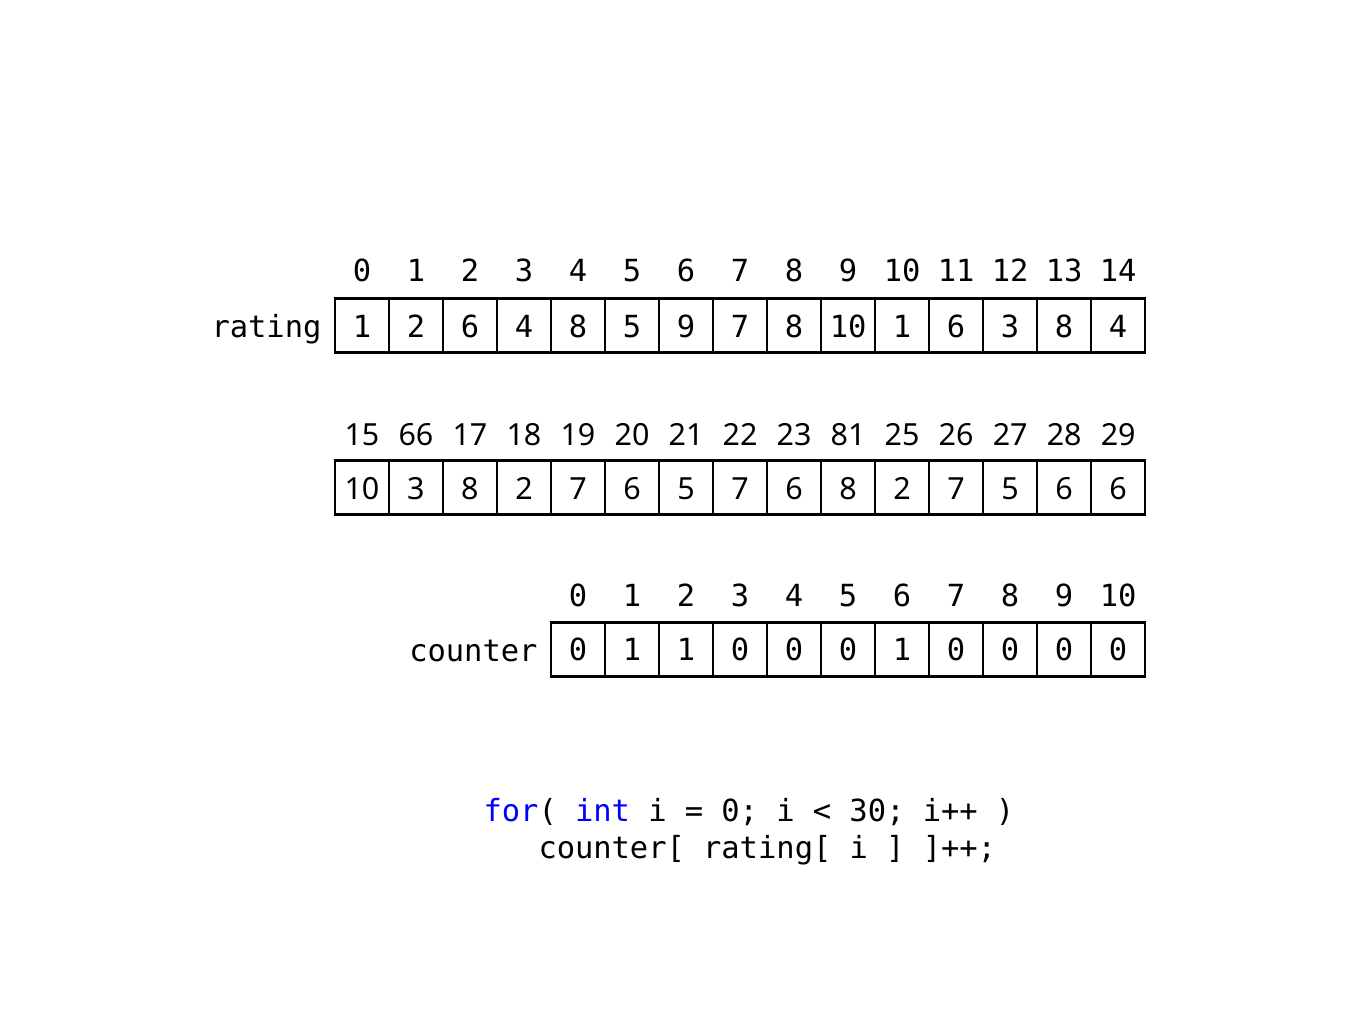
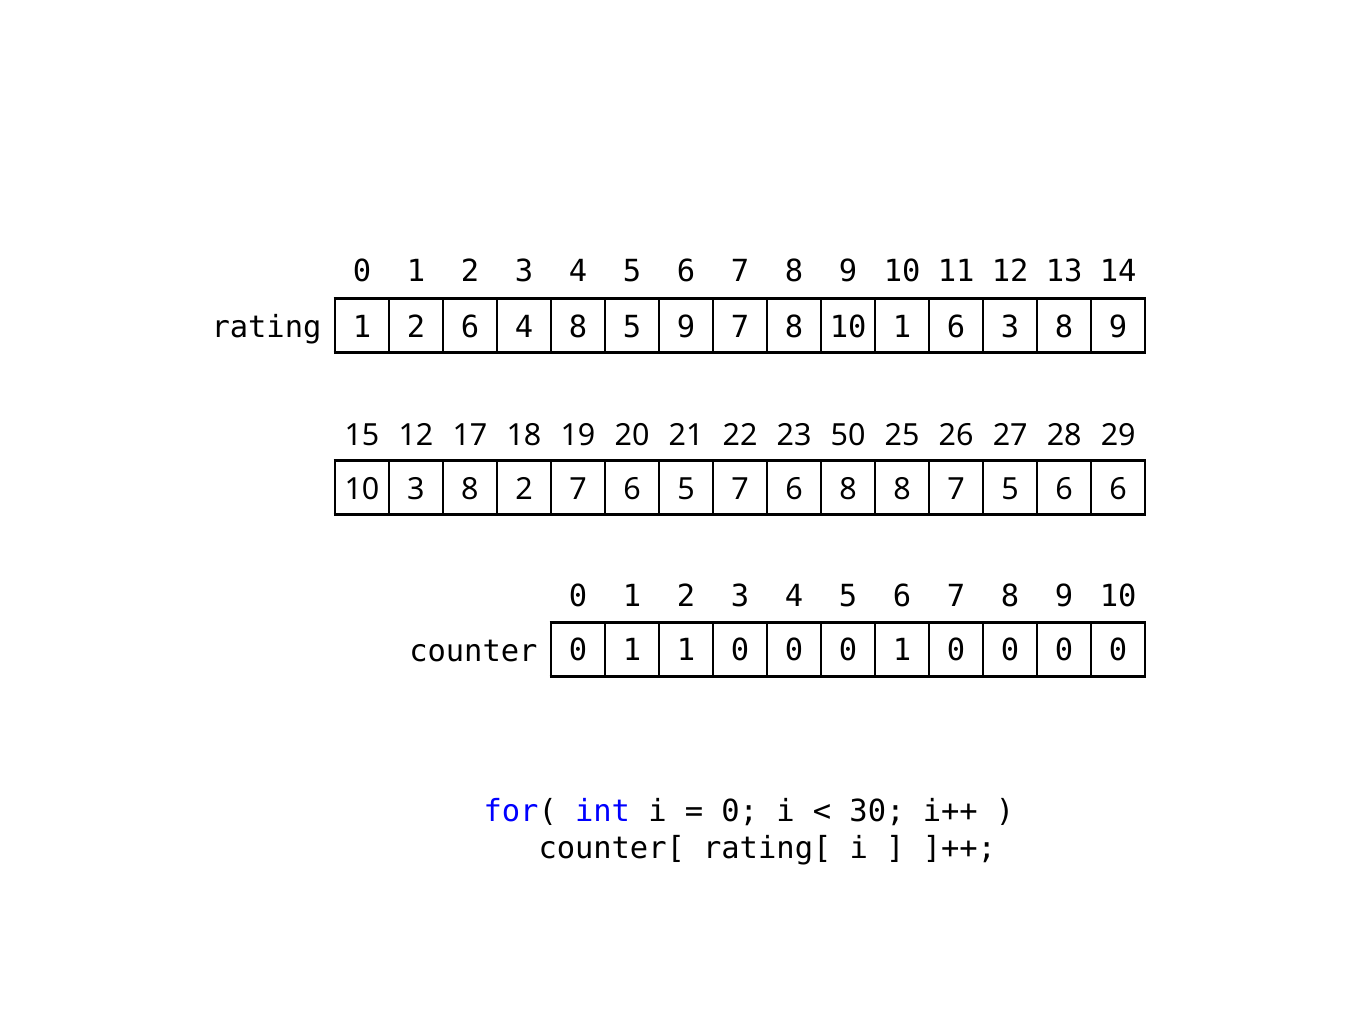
3 8 4: 4 -> 9 (1118, 327)
15 66: 66 -> 12 (416, 435)
81: 81 -> 50 (848, 435)
6 8 2: 2 -> 8 (902, 489)
